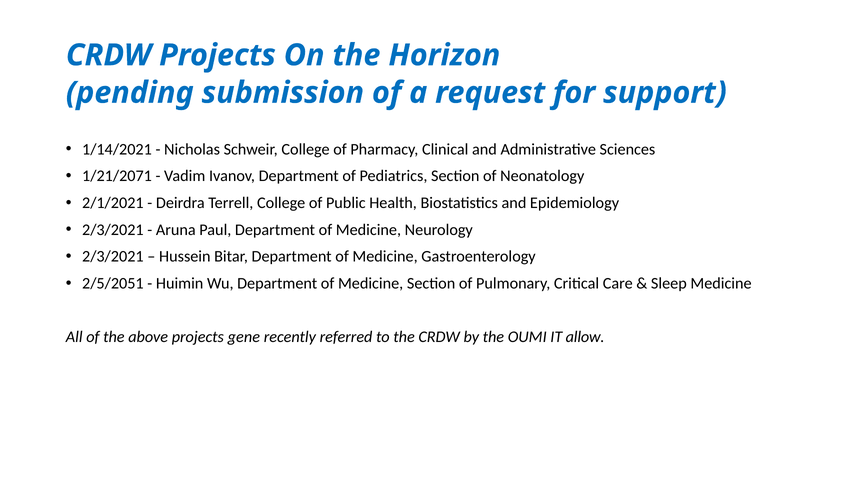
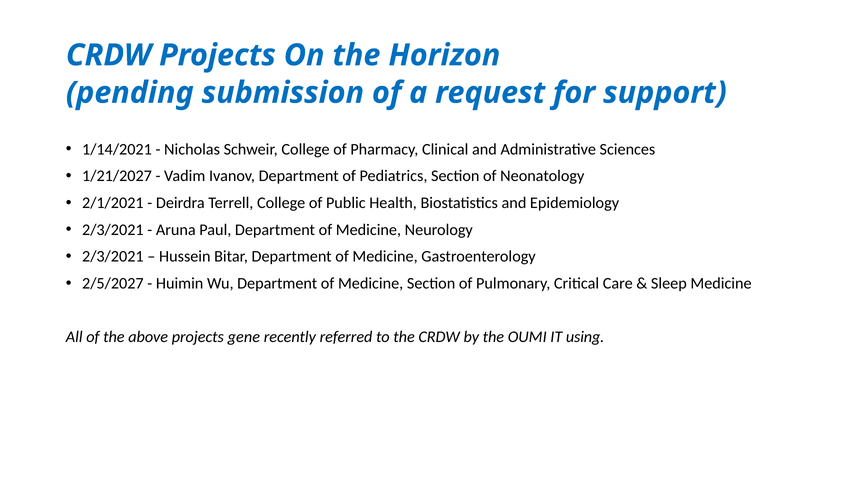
1/21/2071: 1/21/2071 -> 1/21/2027 (117, 176)
2/5/2051: 2/5/2051 -> 2/5/2027 (113, 283)
allow: allow -> using (585, 337)
